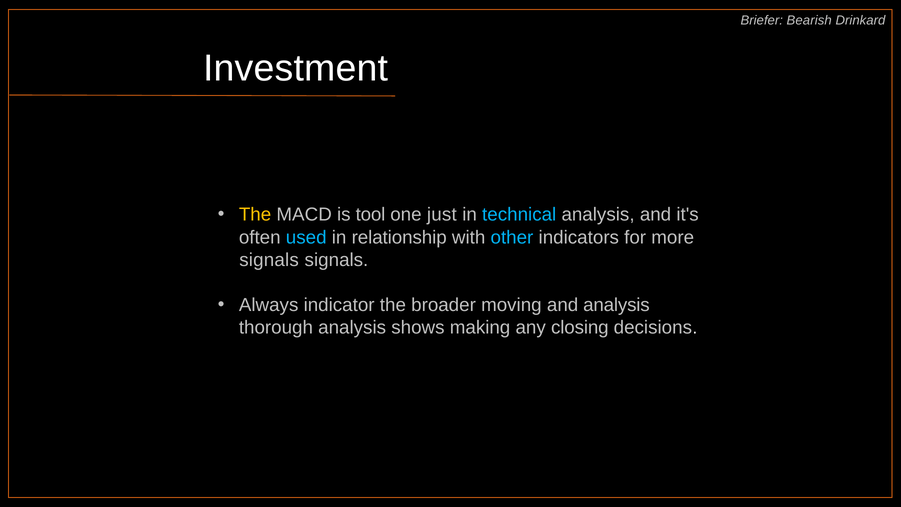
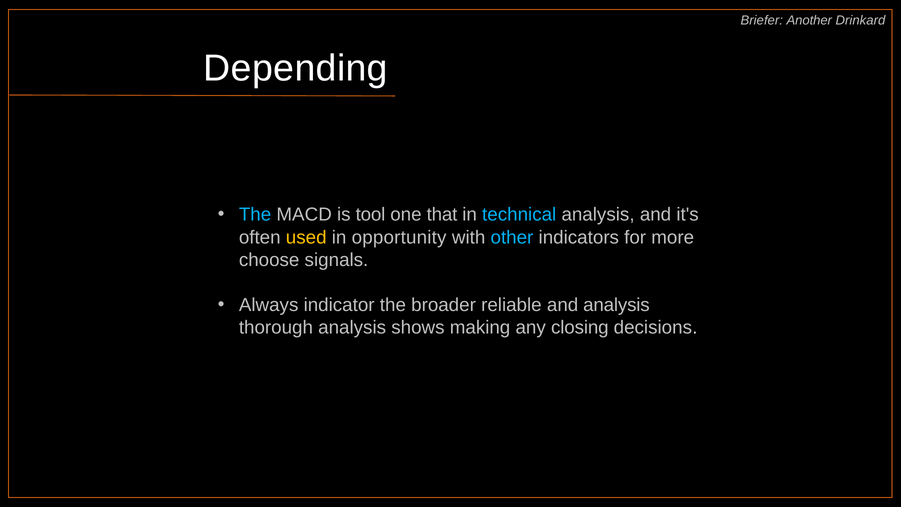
Bearish: Bearish -> Another (809, 20)
Investment: Investment -> Depending (296, 69)
The colour: yellow -> light blue (255, 215)
just: just -> that (442, 215)
used colour: light blue -> yellow (306, 237)
relationship: relationship -> opportunity (399, 237)
signals: signals -> choose (269, 260)
moving: moving -> reliable (511, 305)
